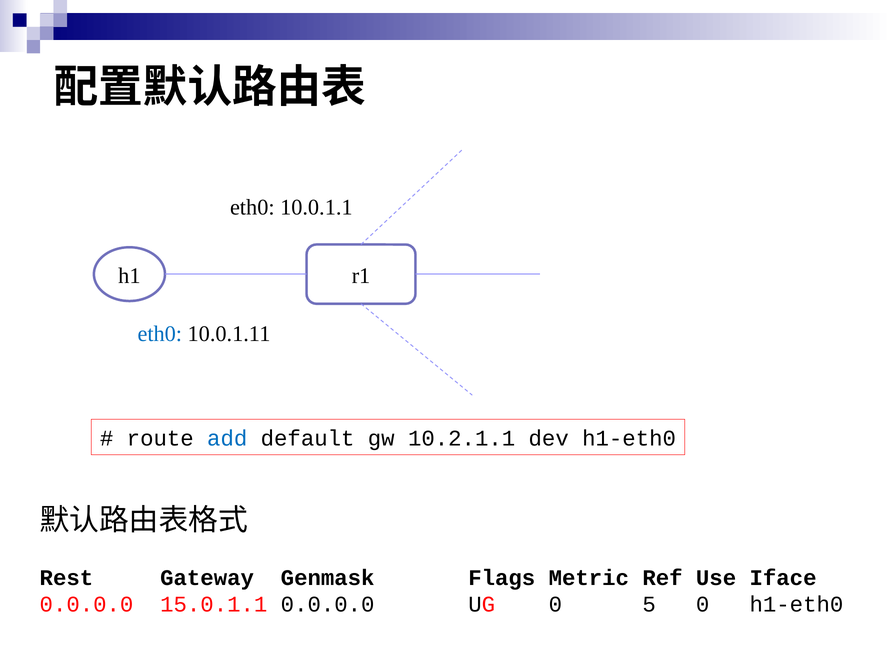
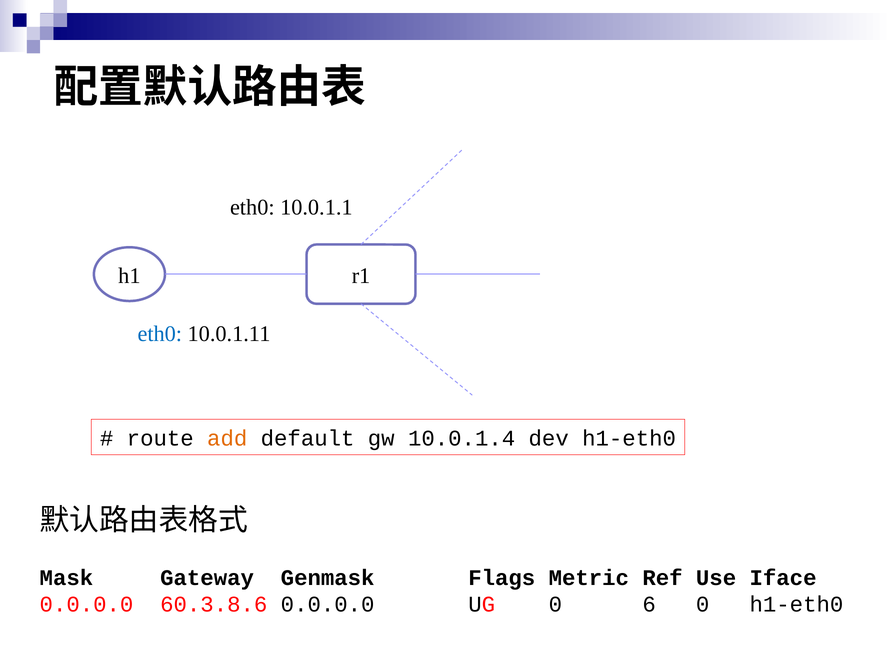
add colour: blue -> orange (227, 438)
10.2.1.1: 10.2.1.1 -> 10.0.1.4 (462, 438)
Rest: Rest -> Mask (66, 578)
15.0.1.1: 15.0.1.1 -> 60.3.8.6 (214, 604)
5: 5 -> 6 (649, 604)
